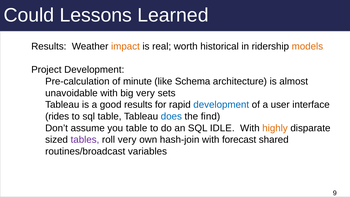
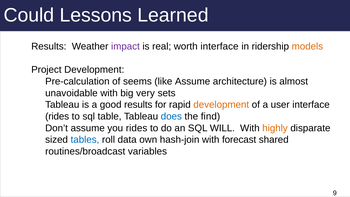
impact colour: orange -> purple (125, 46)
worth historical: historical -> interface (219, 46)
minute: minute -> seems (137, 81)
like Schema: Schema -> Assume (193, 81)
development colour: blue -> orange (221, 105)
you table: table -> rides (137, 128)
IDLE: IDLE -> WILL (222, 128)
tables colour: purple -> blue (85, 140)
roll very: very -> data (127, 140)
